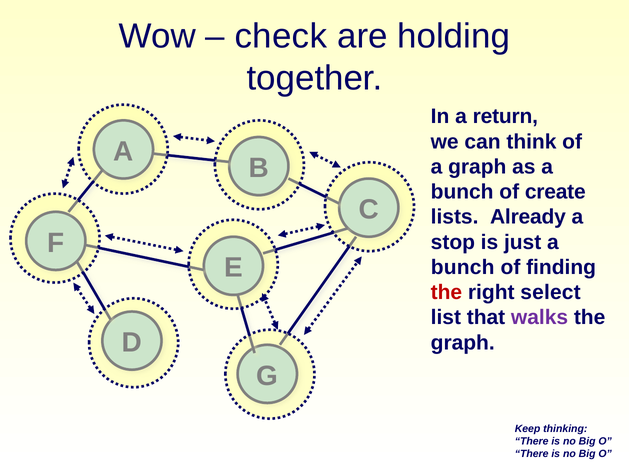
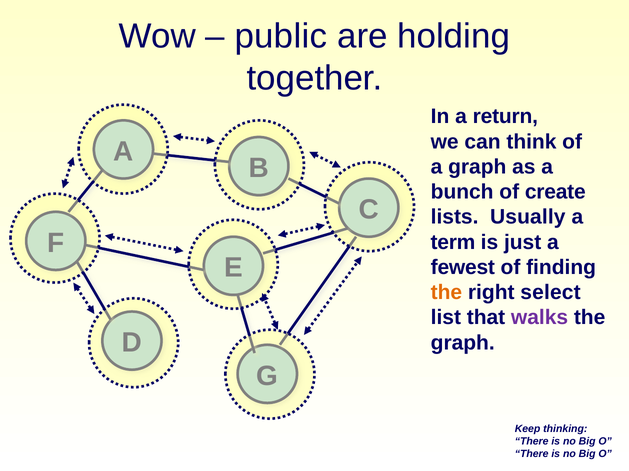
check: check -> public (281, 37)
Already: Already -> Usually (528, 217)
stop: stop -> term (453, 243)
bunch: bunch -> fewest (463, 268)
the colour: red -> orange (446, 293)
